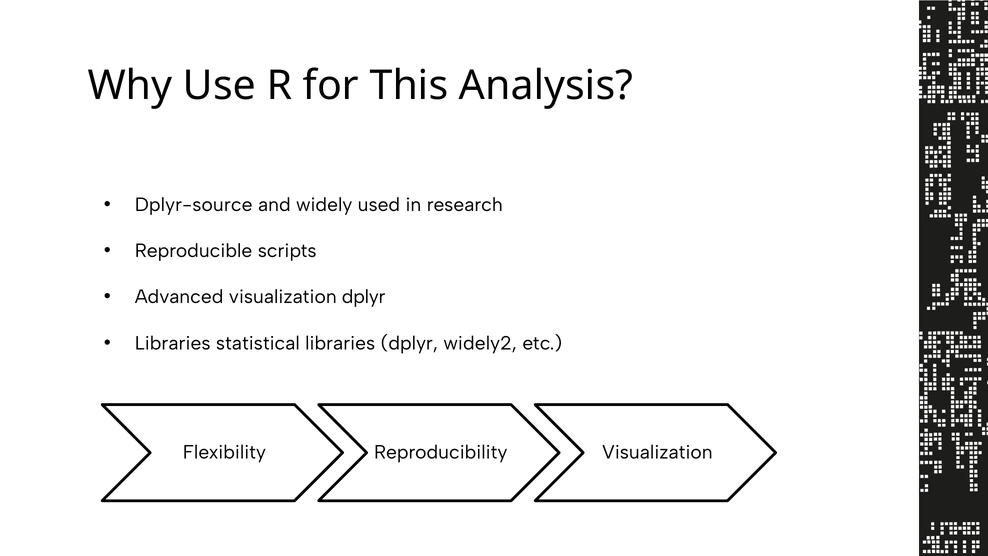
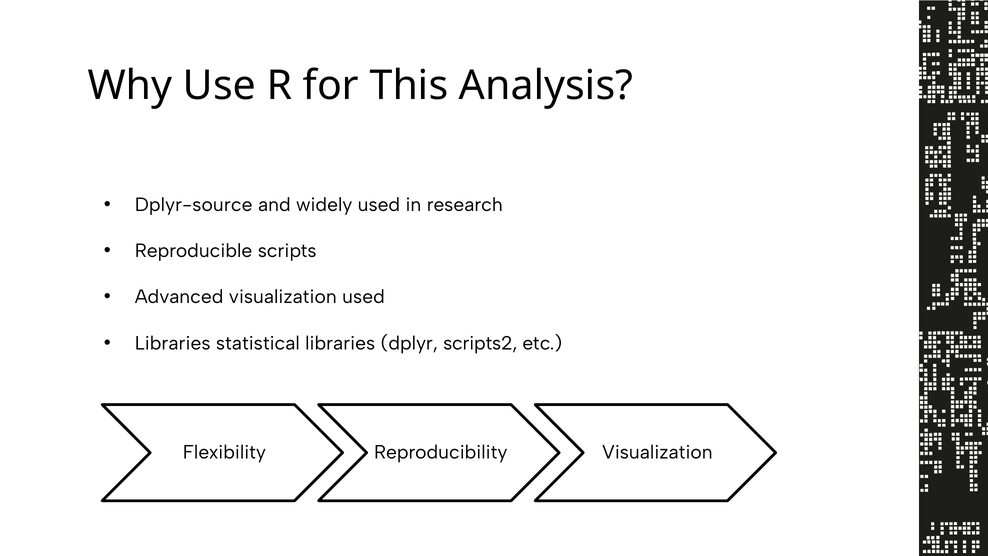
visualization dplyr: dplyr -> used (364, 297)
widely2: widely2 -> scripts2 (480, 343)
